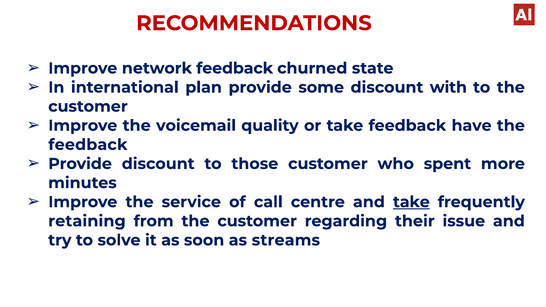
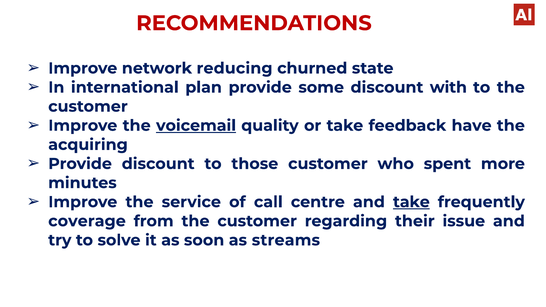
network feedback: feedback -> reducing (235, 68)
voicemail underline: none -> present (196, 126)
feedback: feedback -> acquiring (88, 145)
retaining: retaining -> coverage (87, 221)
